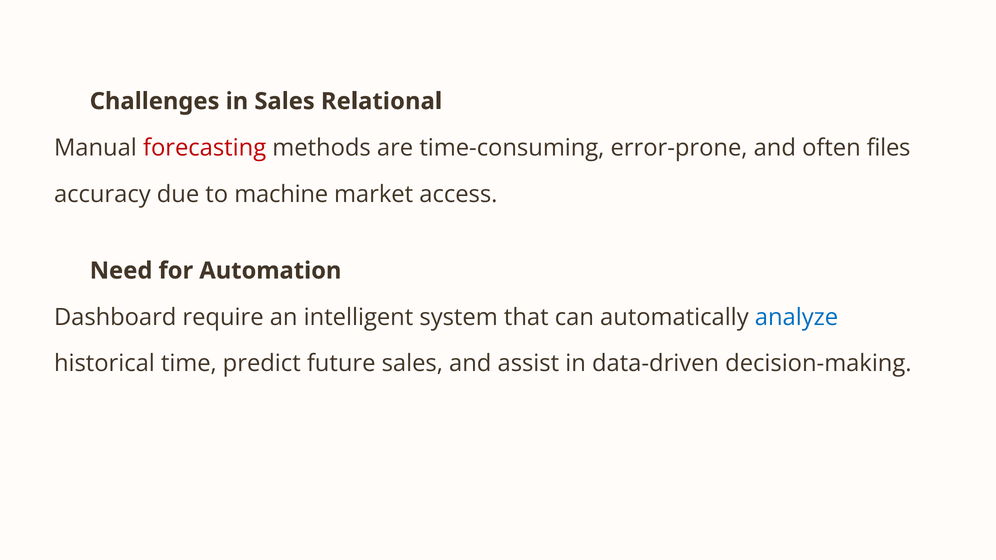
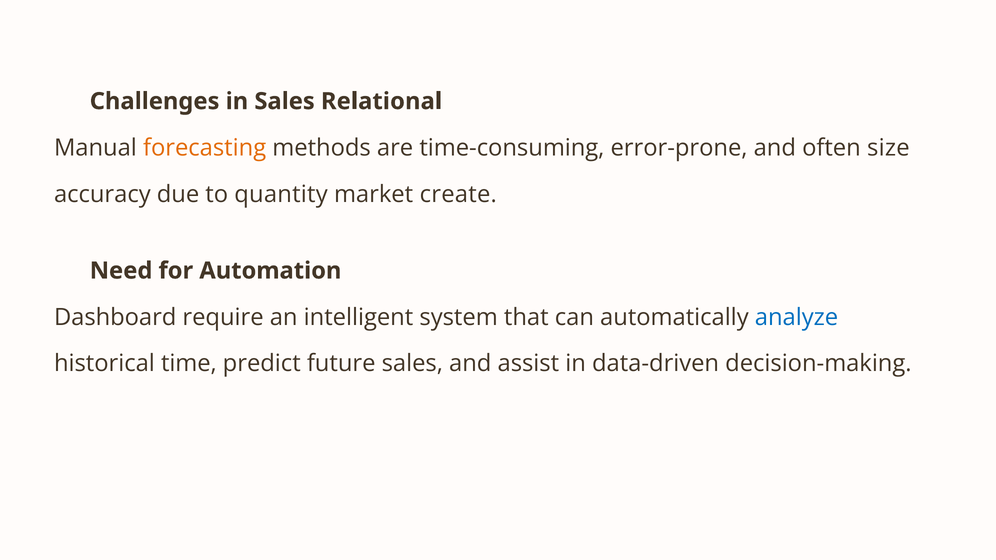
forecasting colour: red -> orange (205, 148)
files: files -> size (888, 148)
machine: machine -> quantity (281, 194)
access: access -> create (458, 194)
